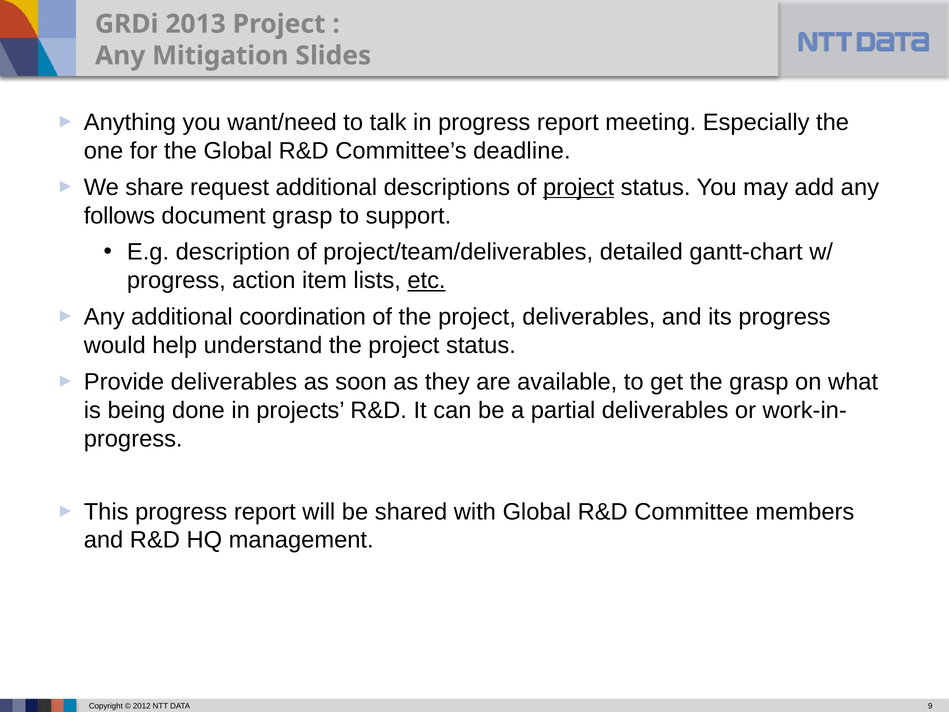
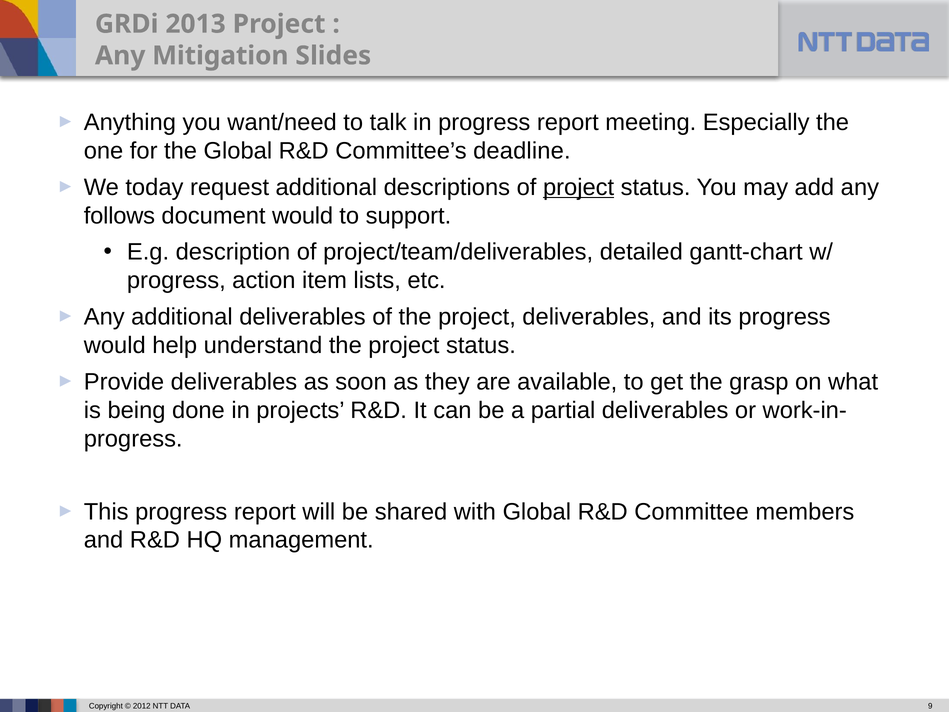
share: share -> today (154, 187)
document grasp: grasp -> would (303, 216)
etc underline: present -> none (426, 281)
additional coordination: coordination -> deliverables (302, 317)
